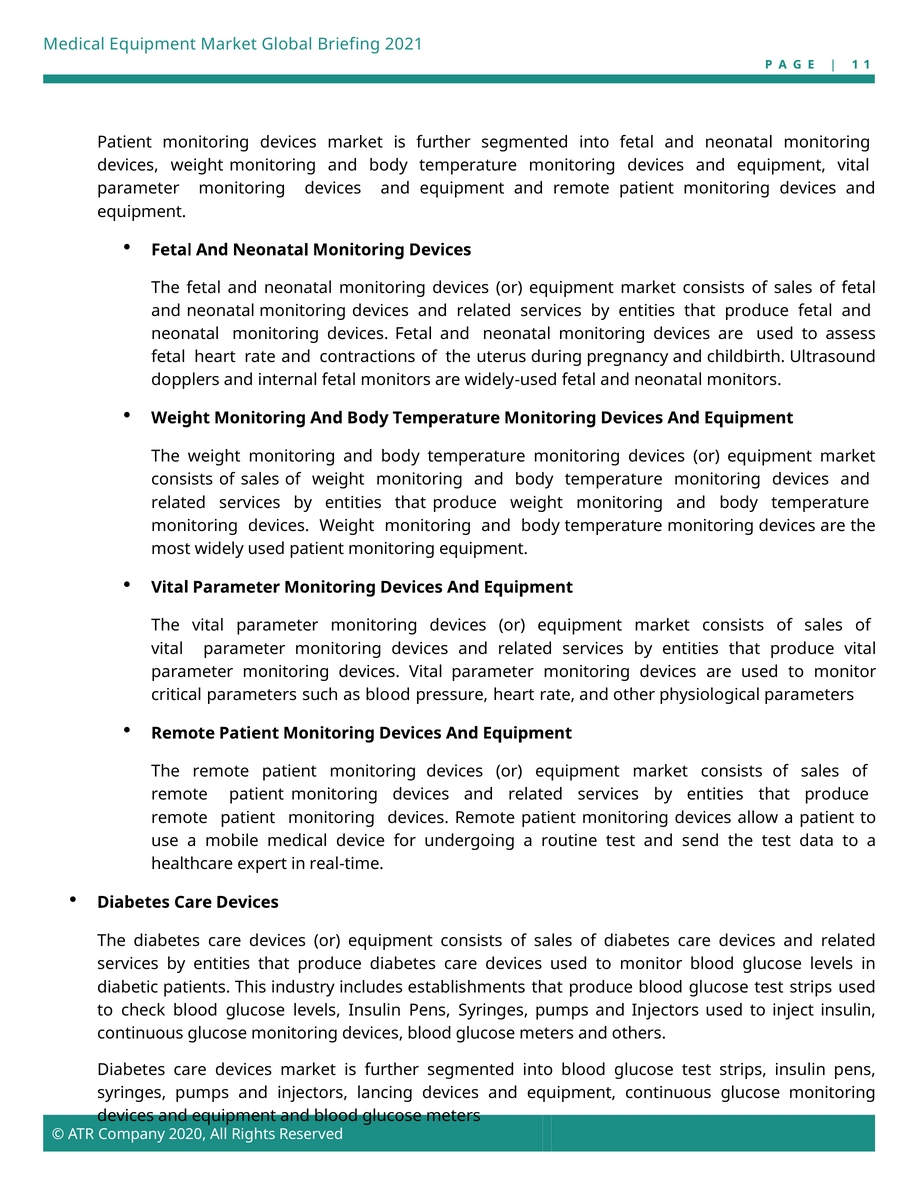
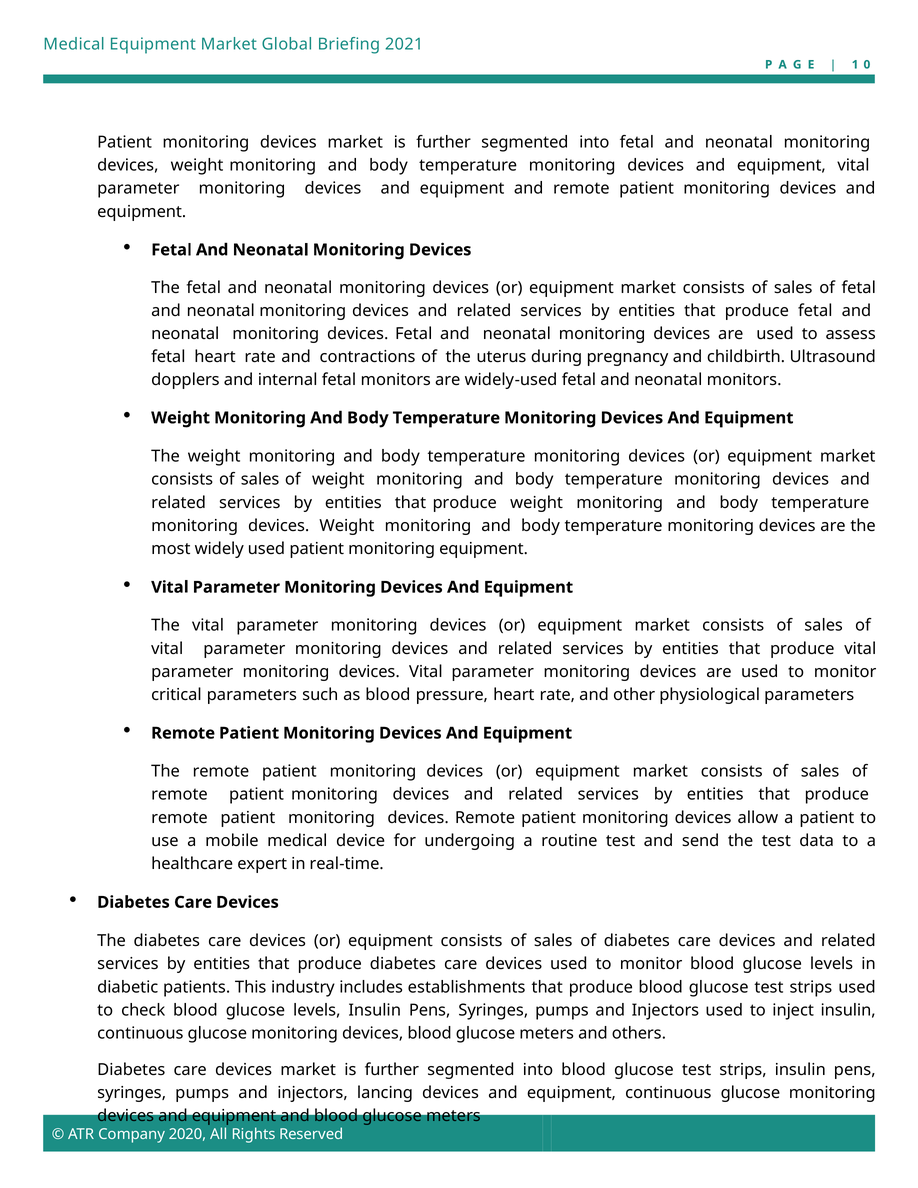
1 1: 1 -> 0 (867, 65)
